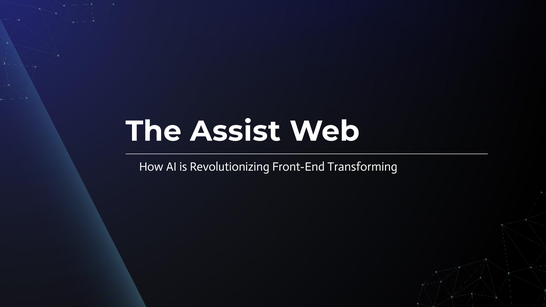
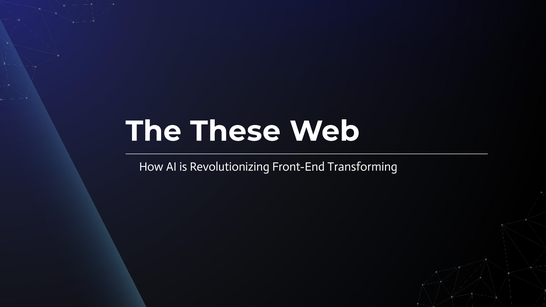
Assist: Assist -> These (235, 131)
